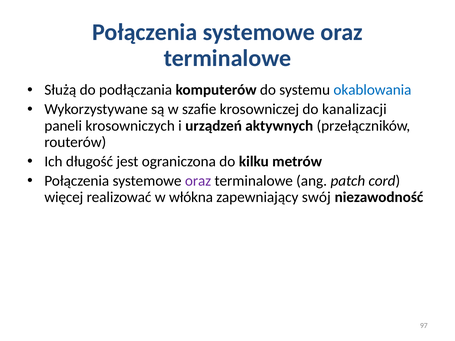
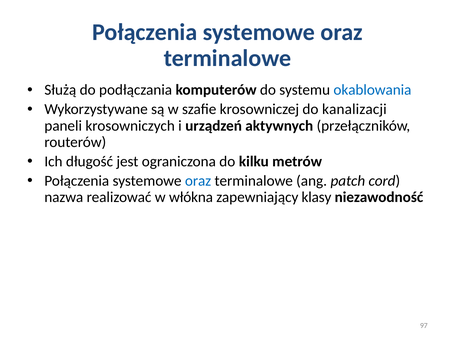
oraz colour: purple -> blue (198, 181)
więcej: więcej -> nazwa (64, 197)
swój: swój -> klasy (316, 197)
